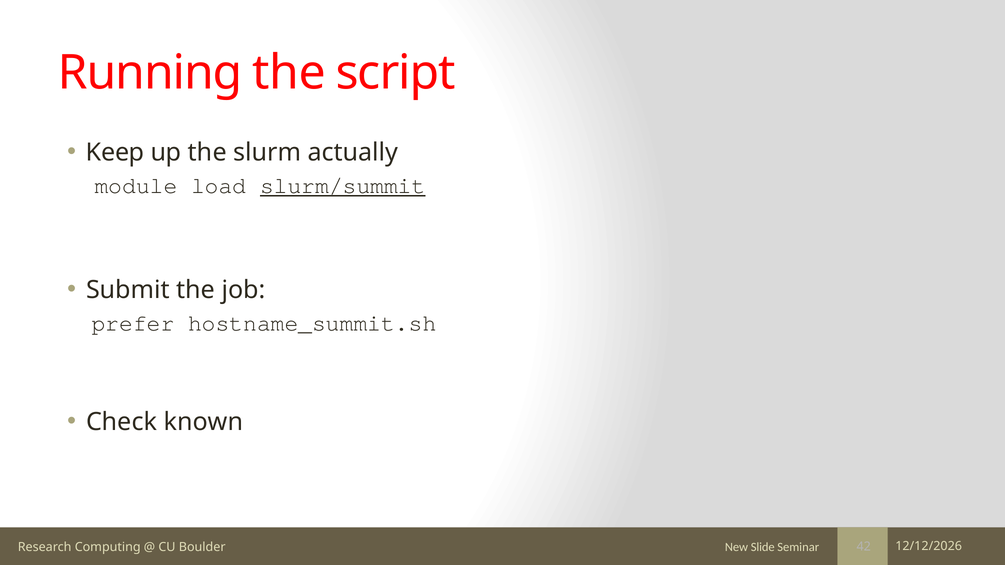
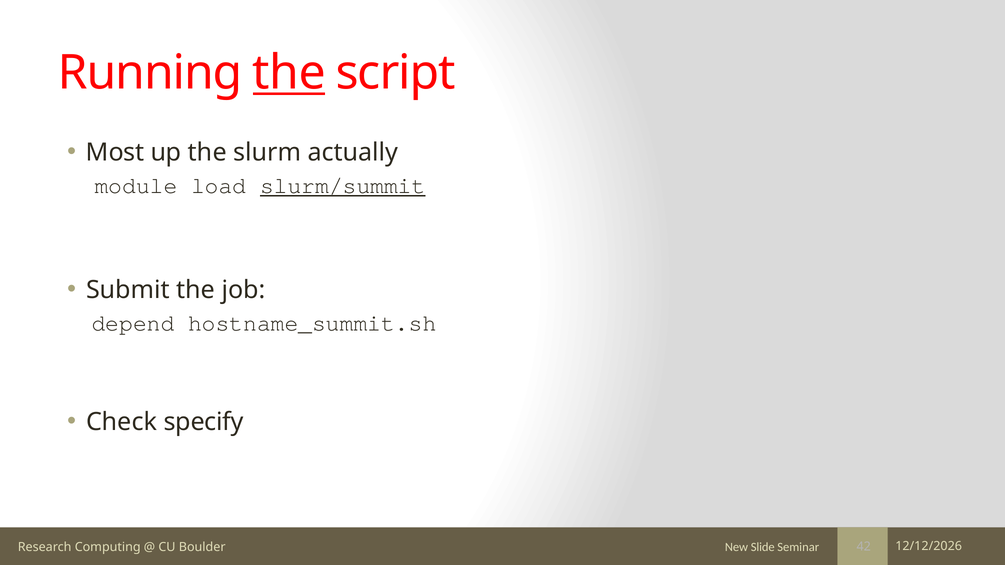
the underline: none -> present (289, 73)
Keep: Keep -> Most (115, 153)
prefer: prefer -> depend (133, 324)
known: known -> specify (204, 422)
